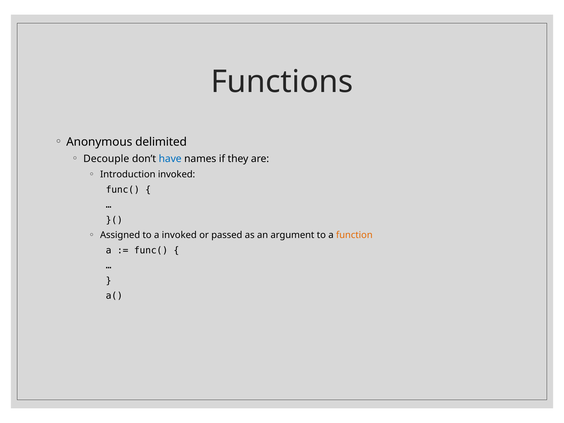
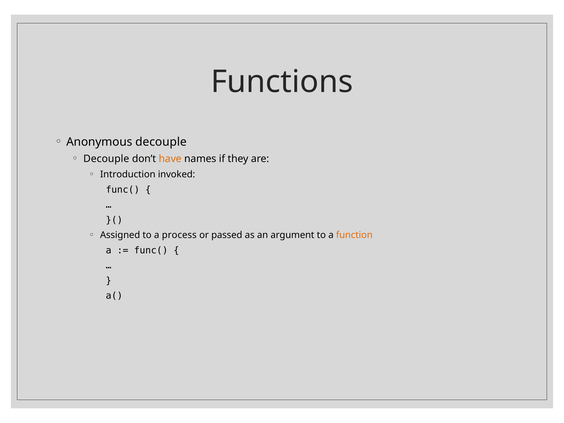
Anonymous delimited: delimited -> decouple (161, 142)
have colour: blue -> orange (170, 159)
a invoked: invoked -> process (179, 235)
